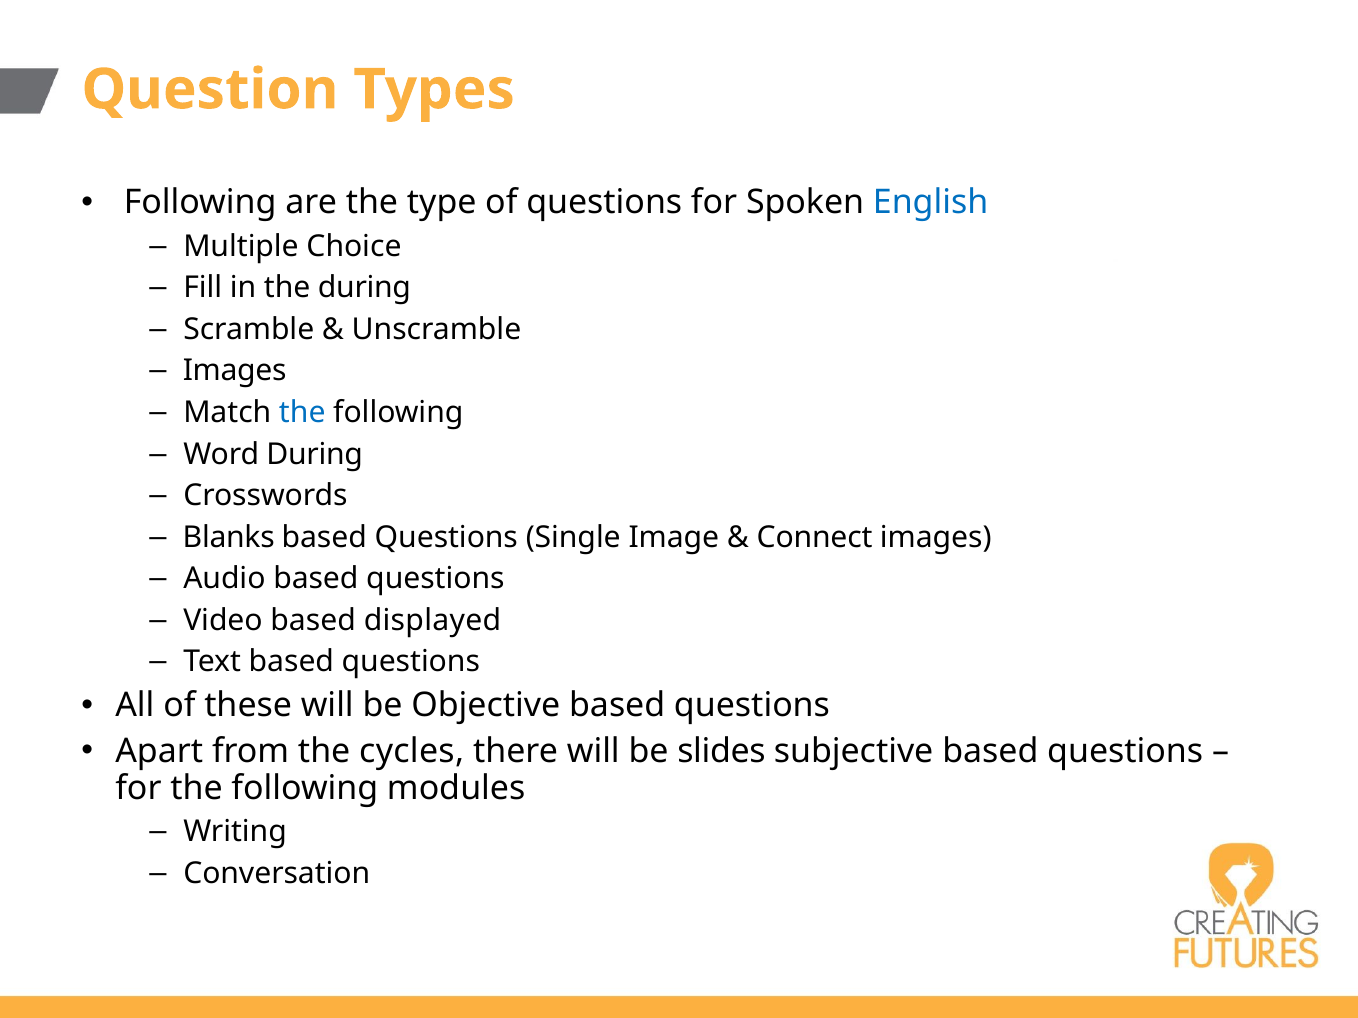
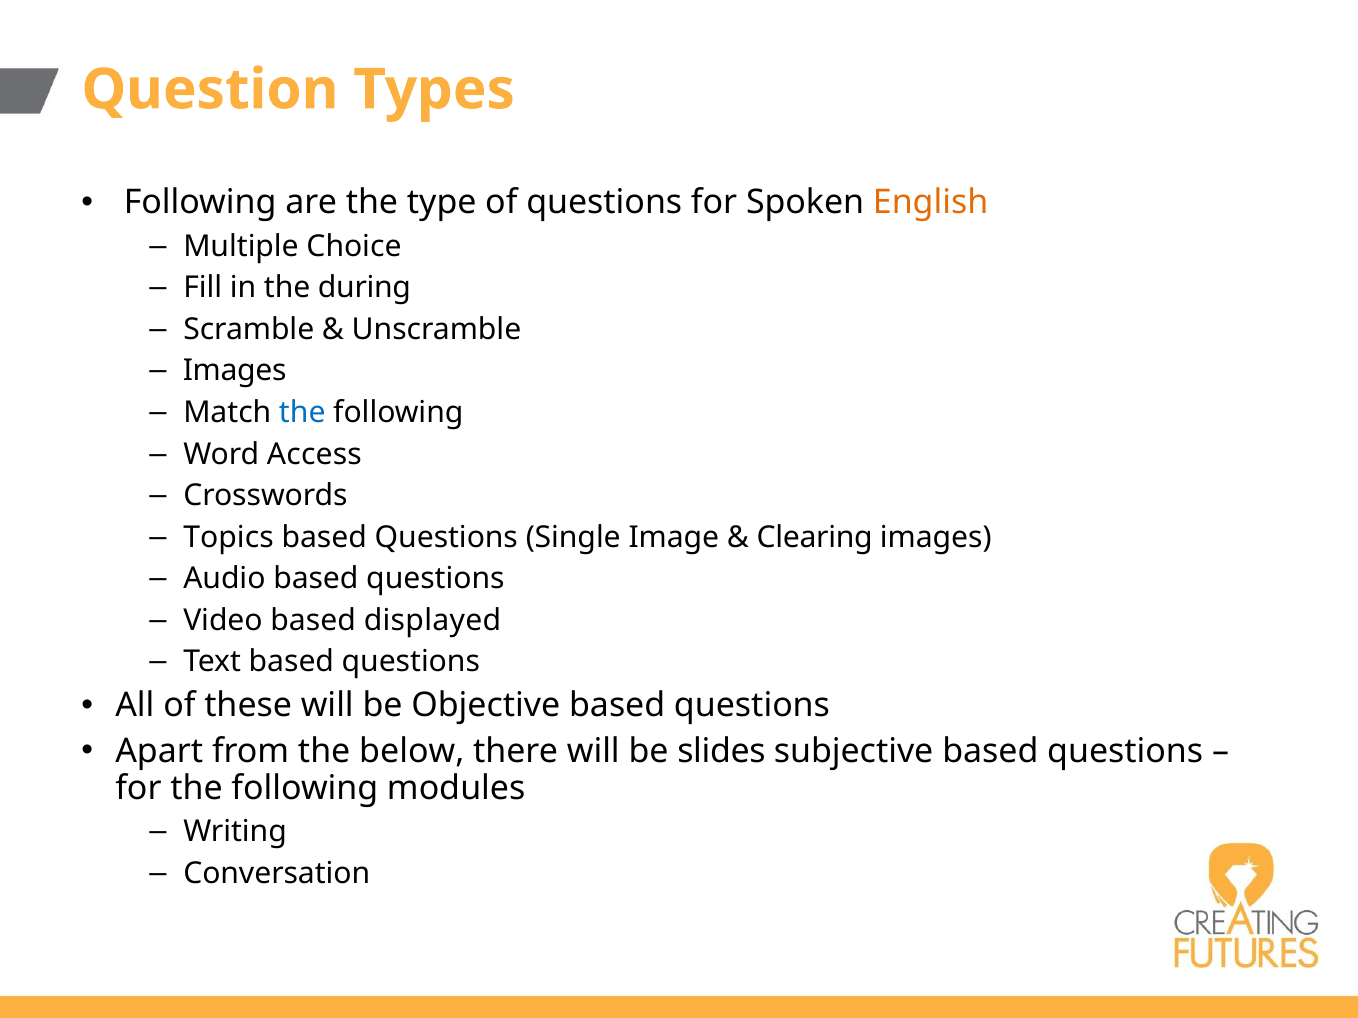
English colour: blue -> orange (931, 203)
Word During: During -> Access (314, 454)
Blanks: Blanks -> Topics (229, 537)
Connect: Connect -> Clearing (815, 537)
cycles: cycles -> below (412, 752)
